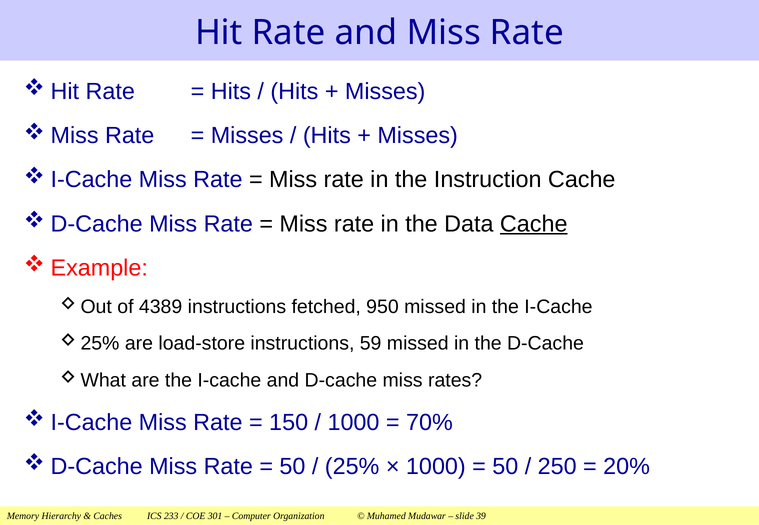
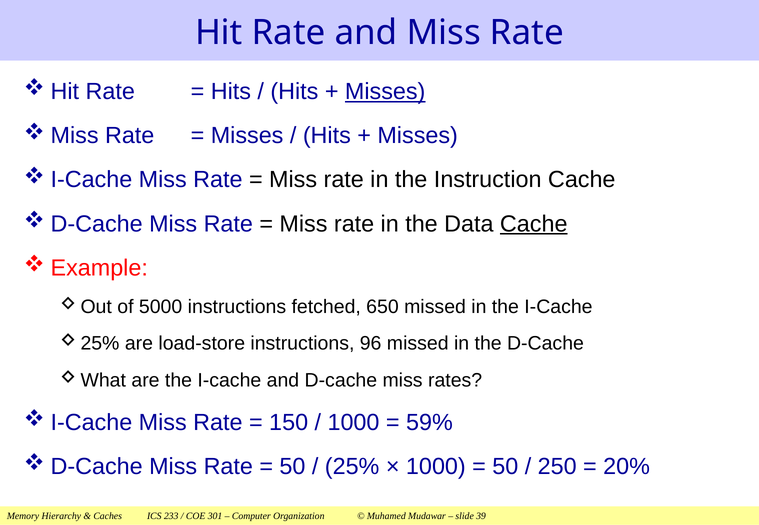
Misses underline: none -> present (385, 92)
4389: 4389 -> 5000 (161, 307)
950: 950 -> 650 (382, 307)
59: 59 -> 96 (371, 344)
70%: 70% -> 59% (429, 423)
